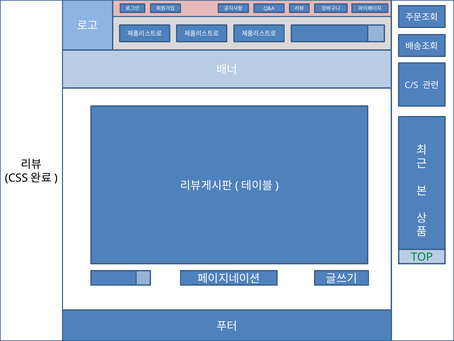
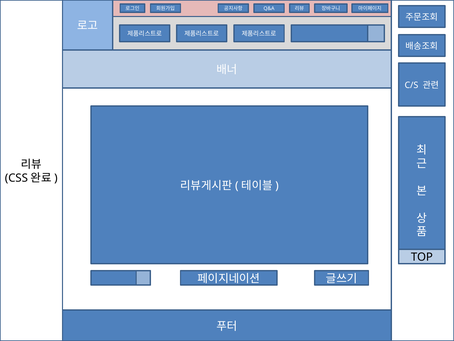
TOP colour: green -> black (422, 257)
